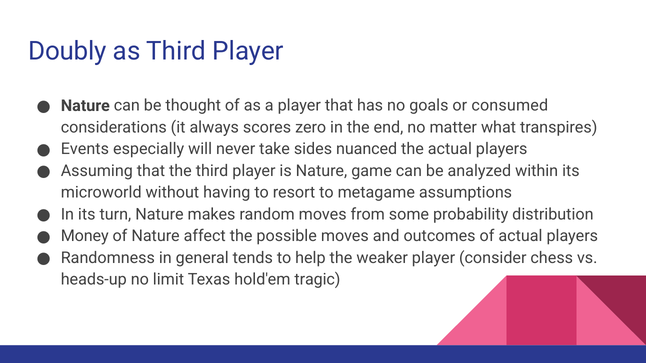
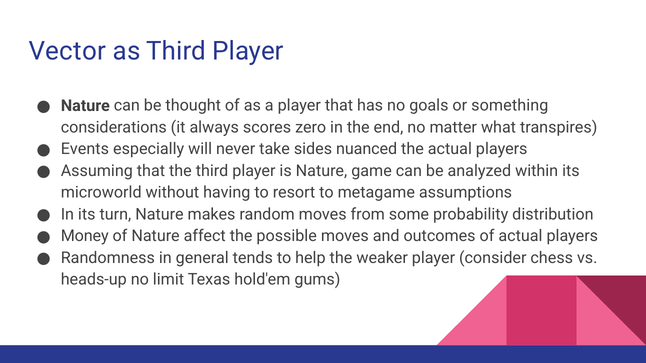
Doubly: Doubly -> Vector (67, 51)
consumed: consumed -> something (510, 106)
tragic: tragic -> gums (317, 280)
